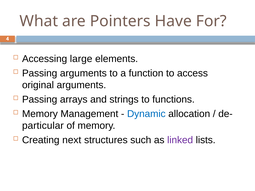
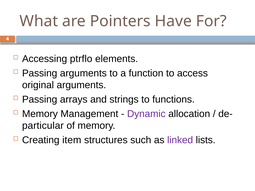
large: large -> ptrflo (81, 59)
Dynamic colour: blue -> purple (146, 114)
next: next -> item (72, 140)
